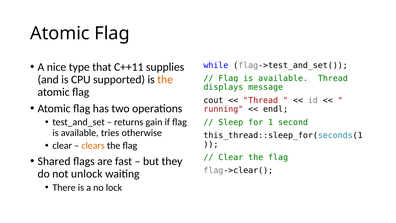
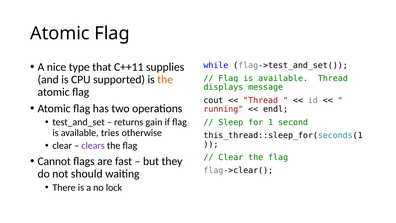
clears colour: orange -> purple (93, 145)
Shared: Shared -> Cannot (54, 161)
unlock: unlock -> should (87, 174)
